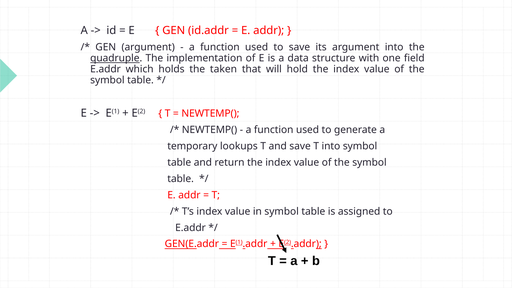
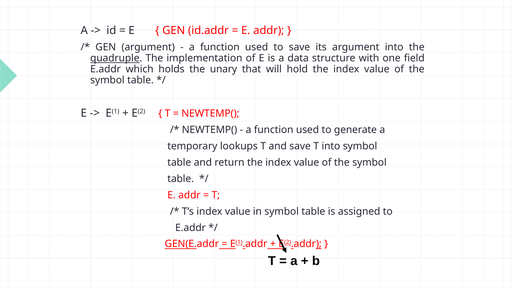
taken: taken -> unary (224, 69)
